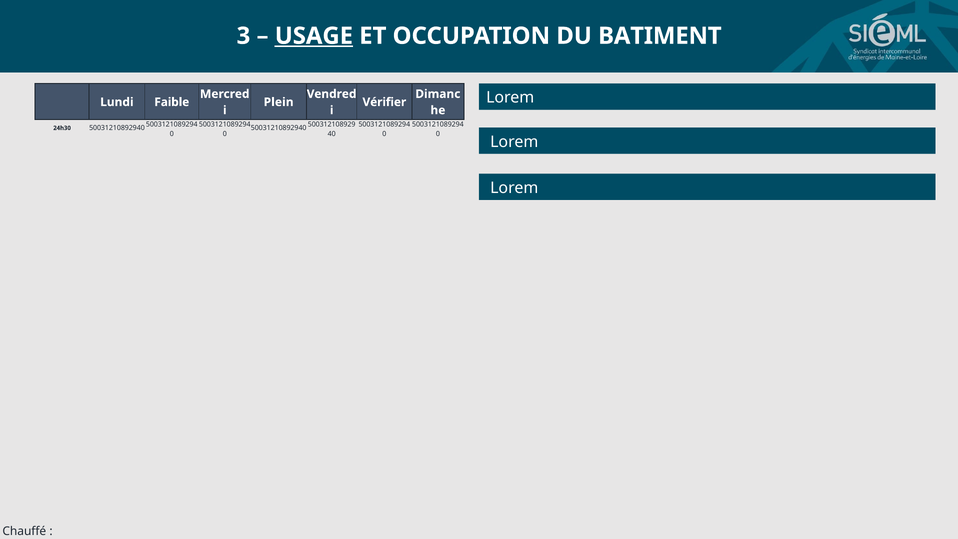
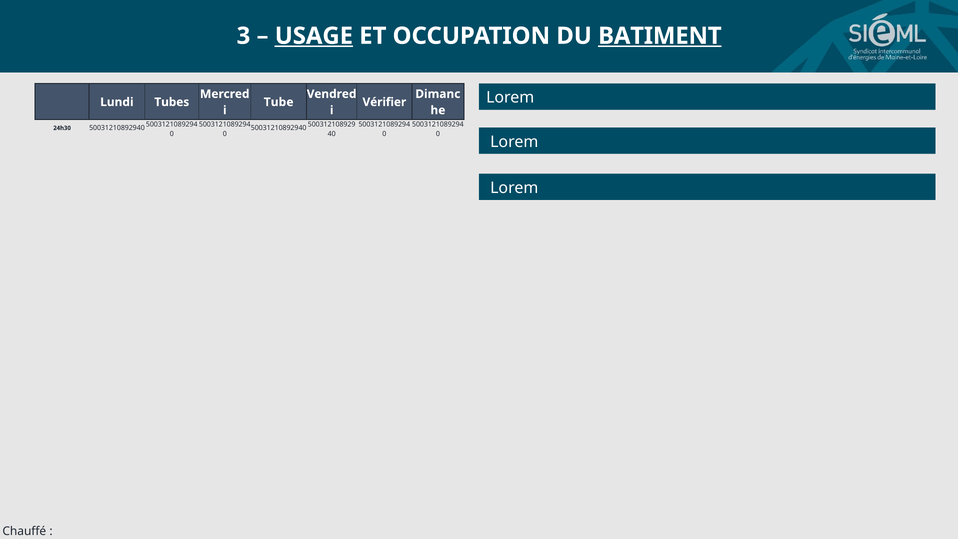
BATIMENT underline: none -> present (660, 36)
Faible: Faible -> Tubes (172, 102)
Plein: Plein -> Tube (279, 102)
